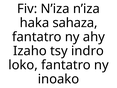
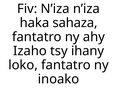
indro: indro -> ihany (88, 51)
